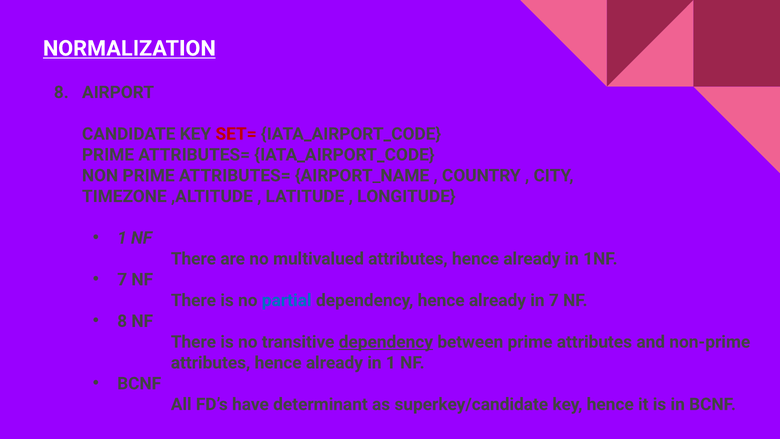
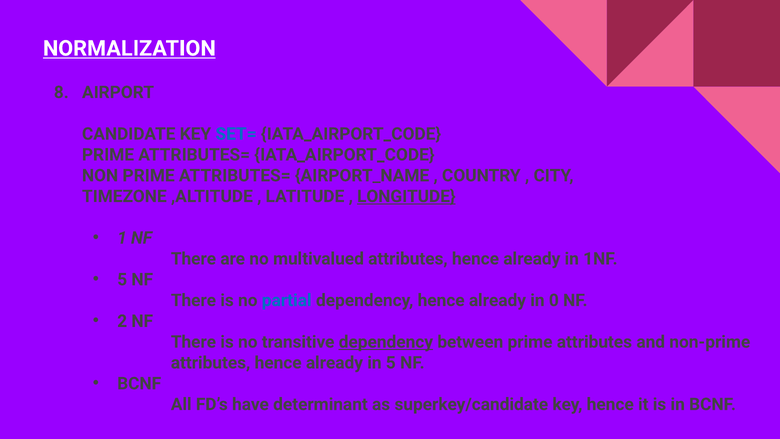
SET= colour: red -> blue (236, 134)
LONGITUDE underline: none -> present (406, 196)
7: 7 -> 5 (122, 279)
in 7: 7 -> 0 (554, 300)
8: 8 -> 2 (122, 321)
in 1: 1 -> 5 (391, 363)
